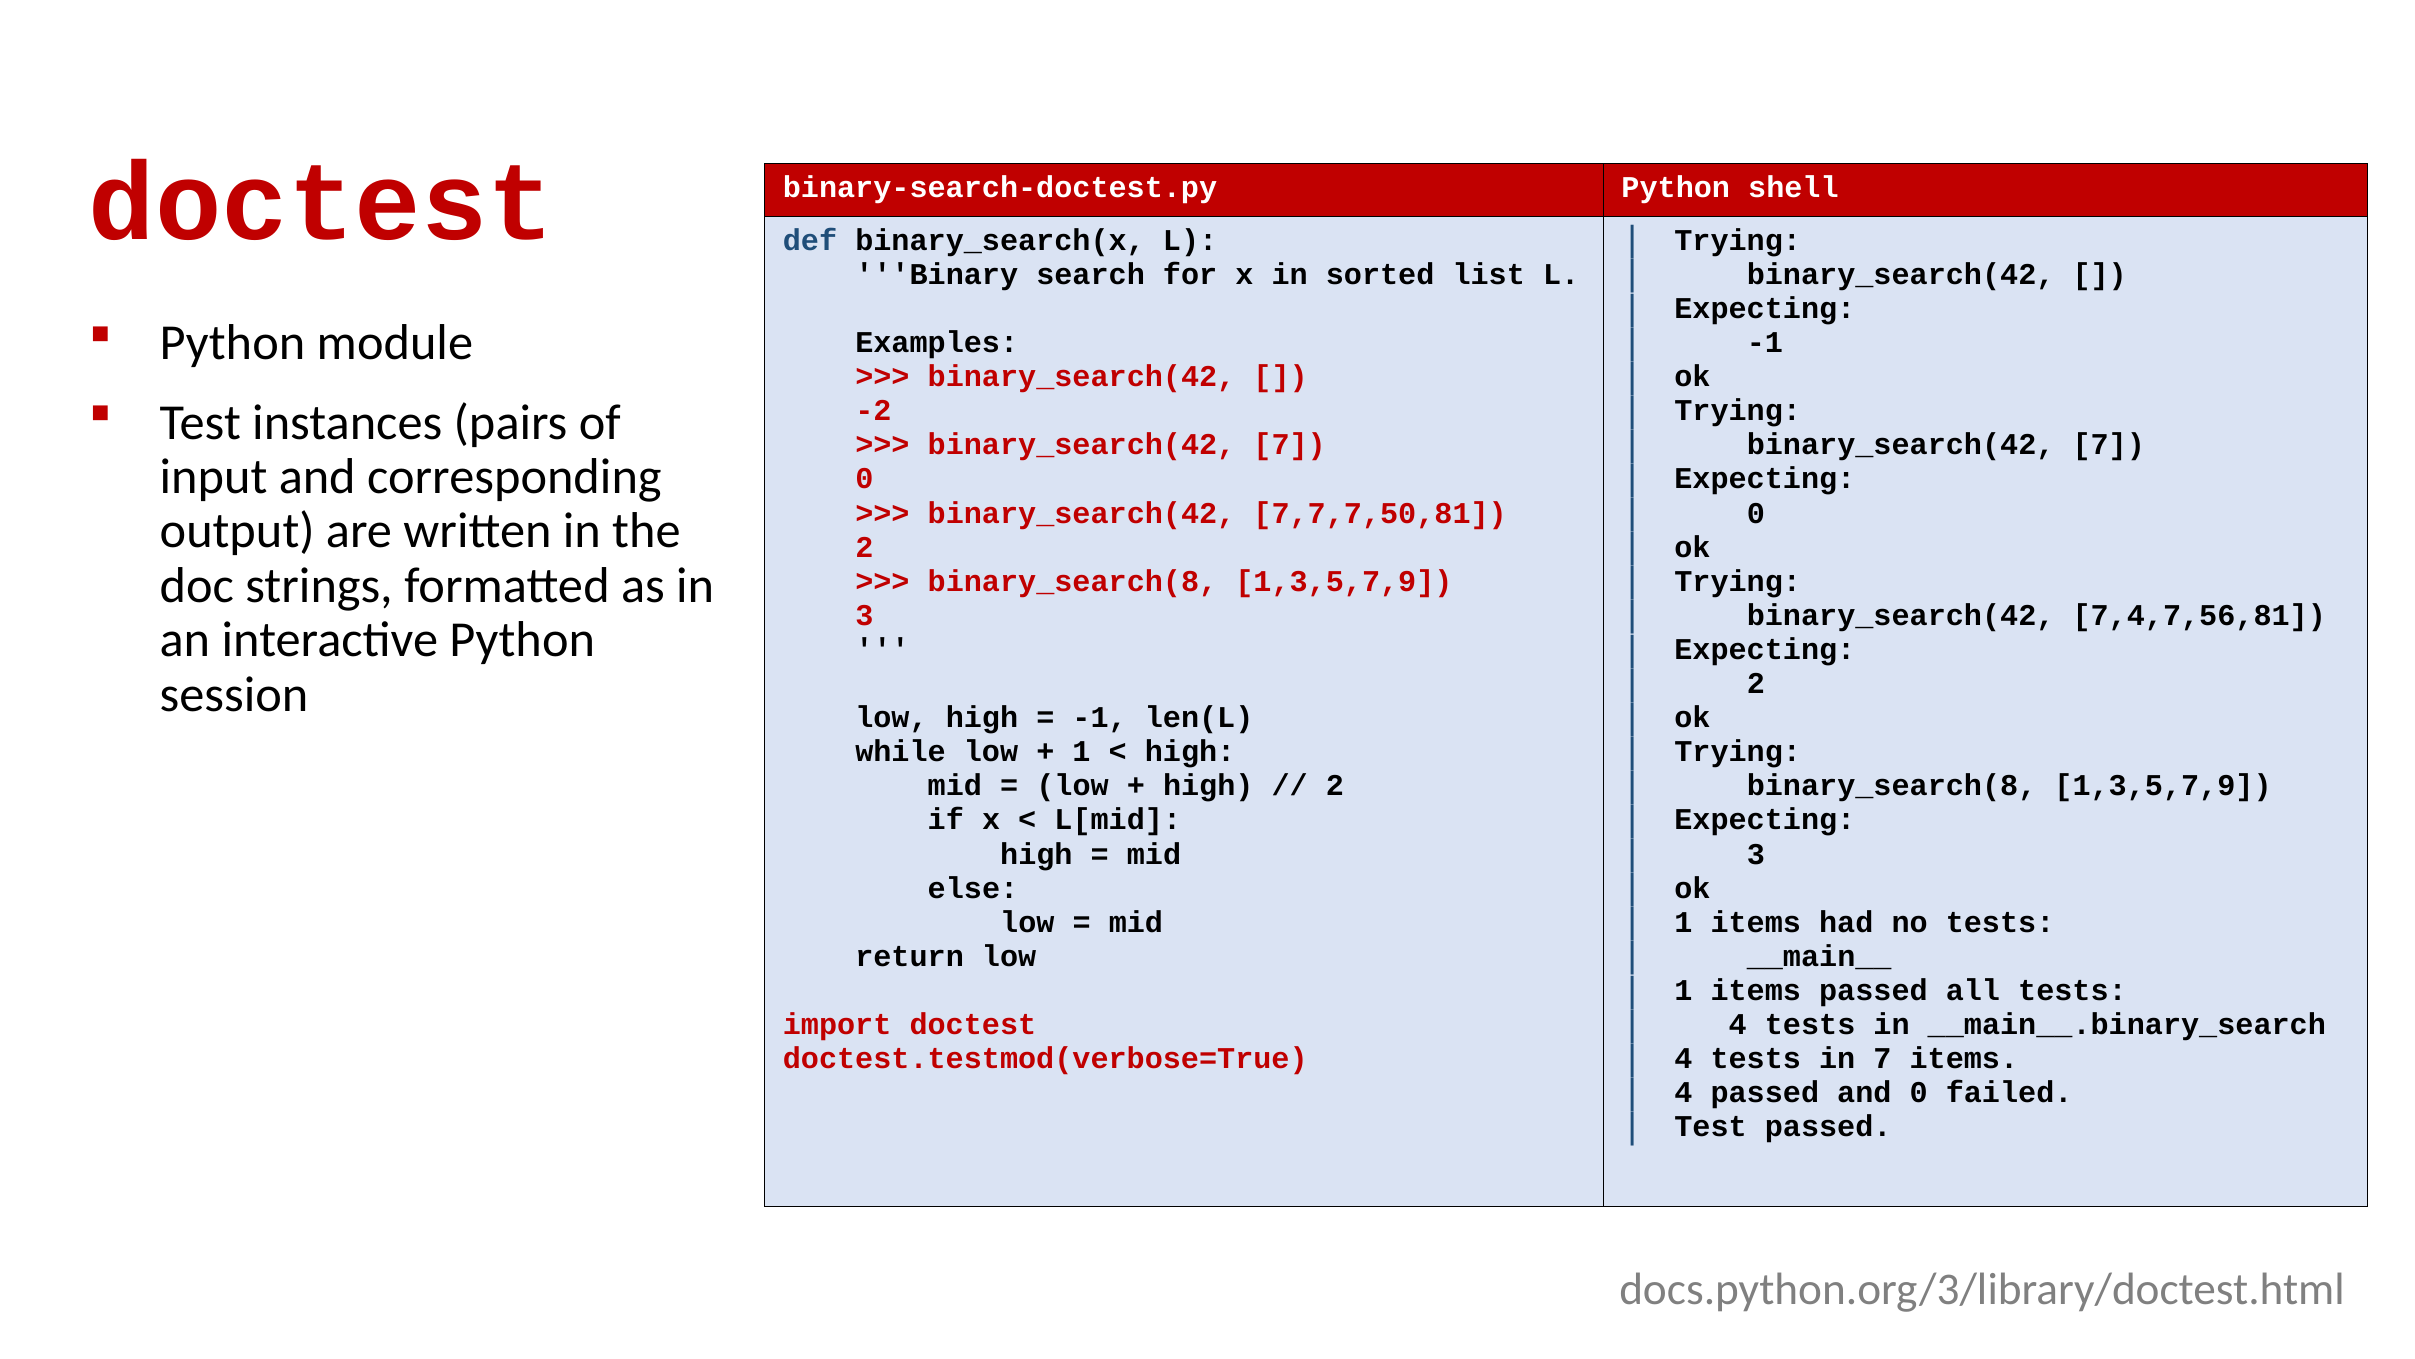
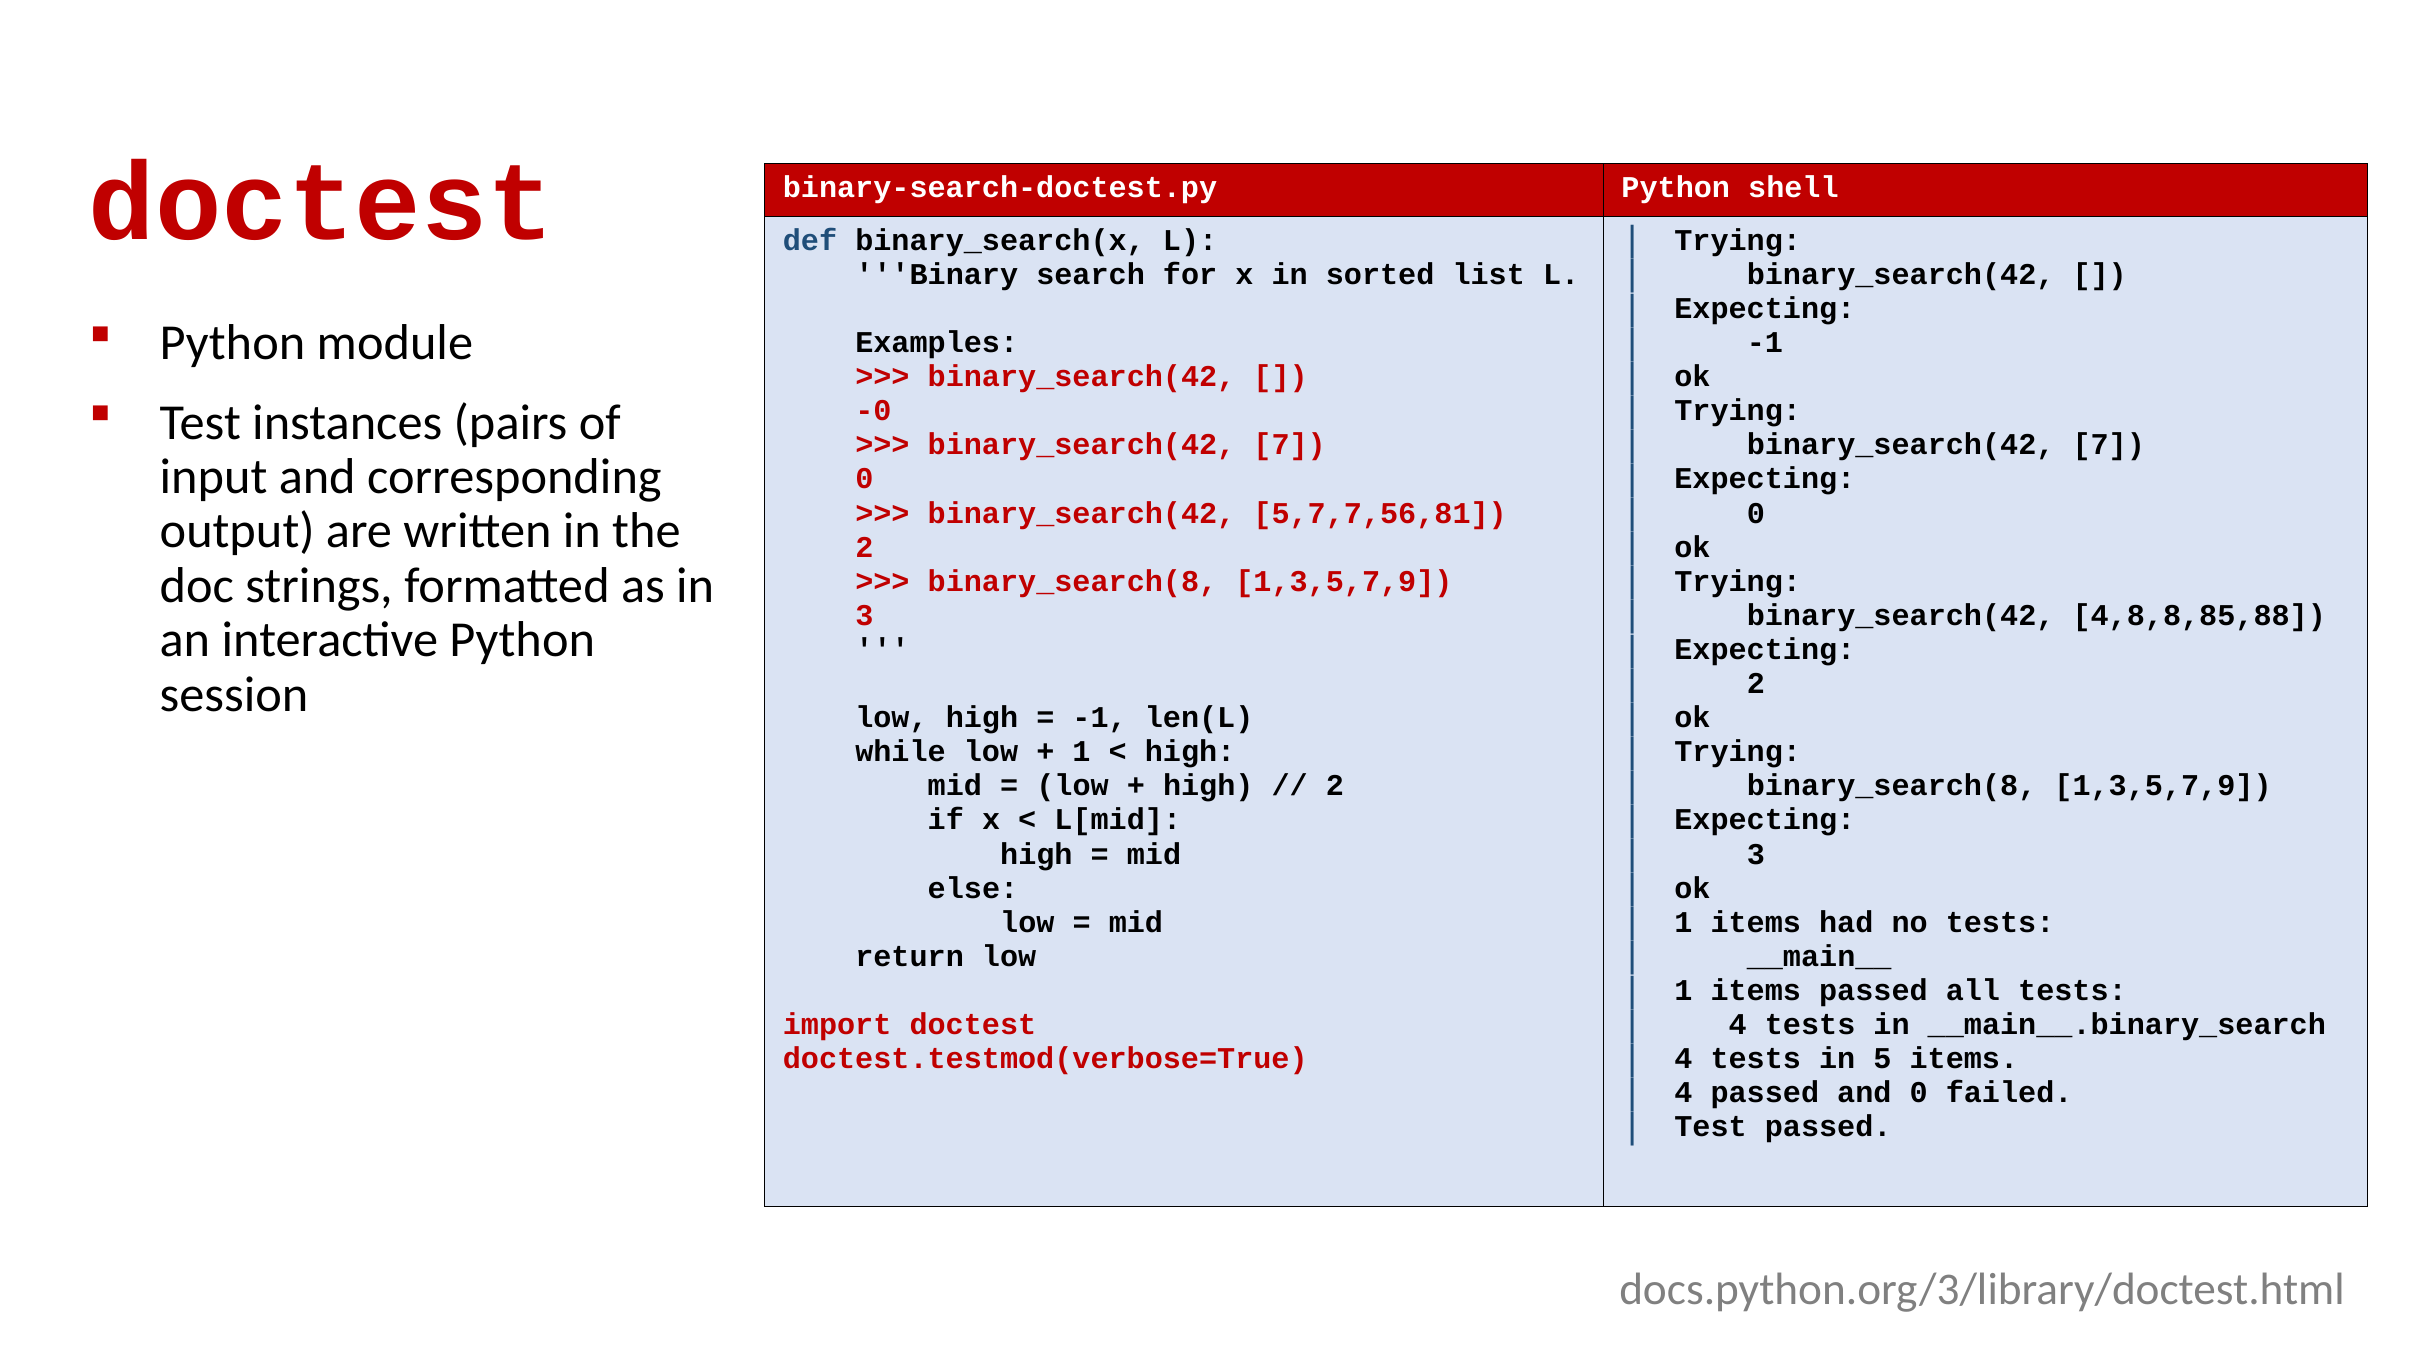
-2: -2 -> -0 (873, 411)
7,7,7,50,81: 7,7,7,50,81 -> 5,7,7,56,81 (1380, 513)
7,4,7,56,81: 7,4,7,56,81 -> 4,8,8,85,88 (2199, 615)
in 7: 7 -> 5 (1882, 1058)
